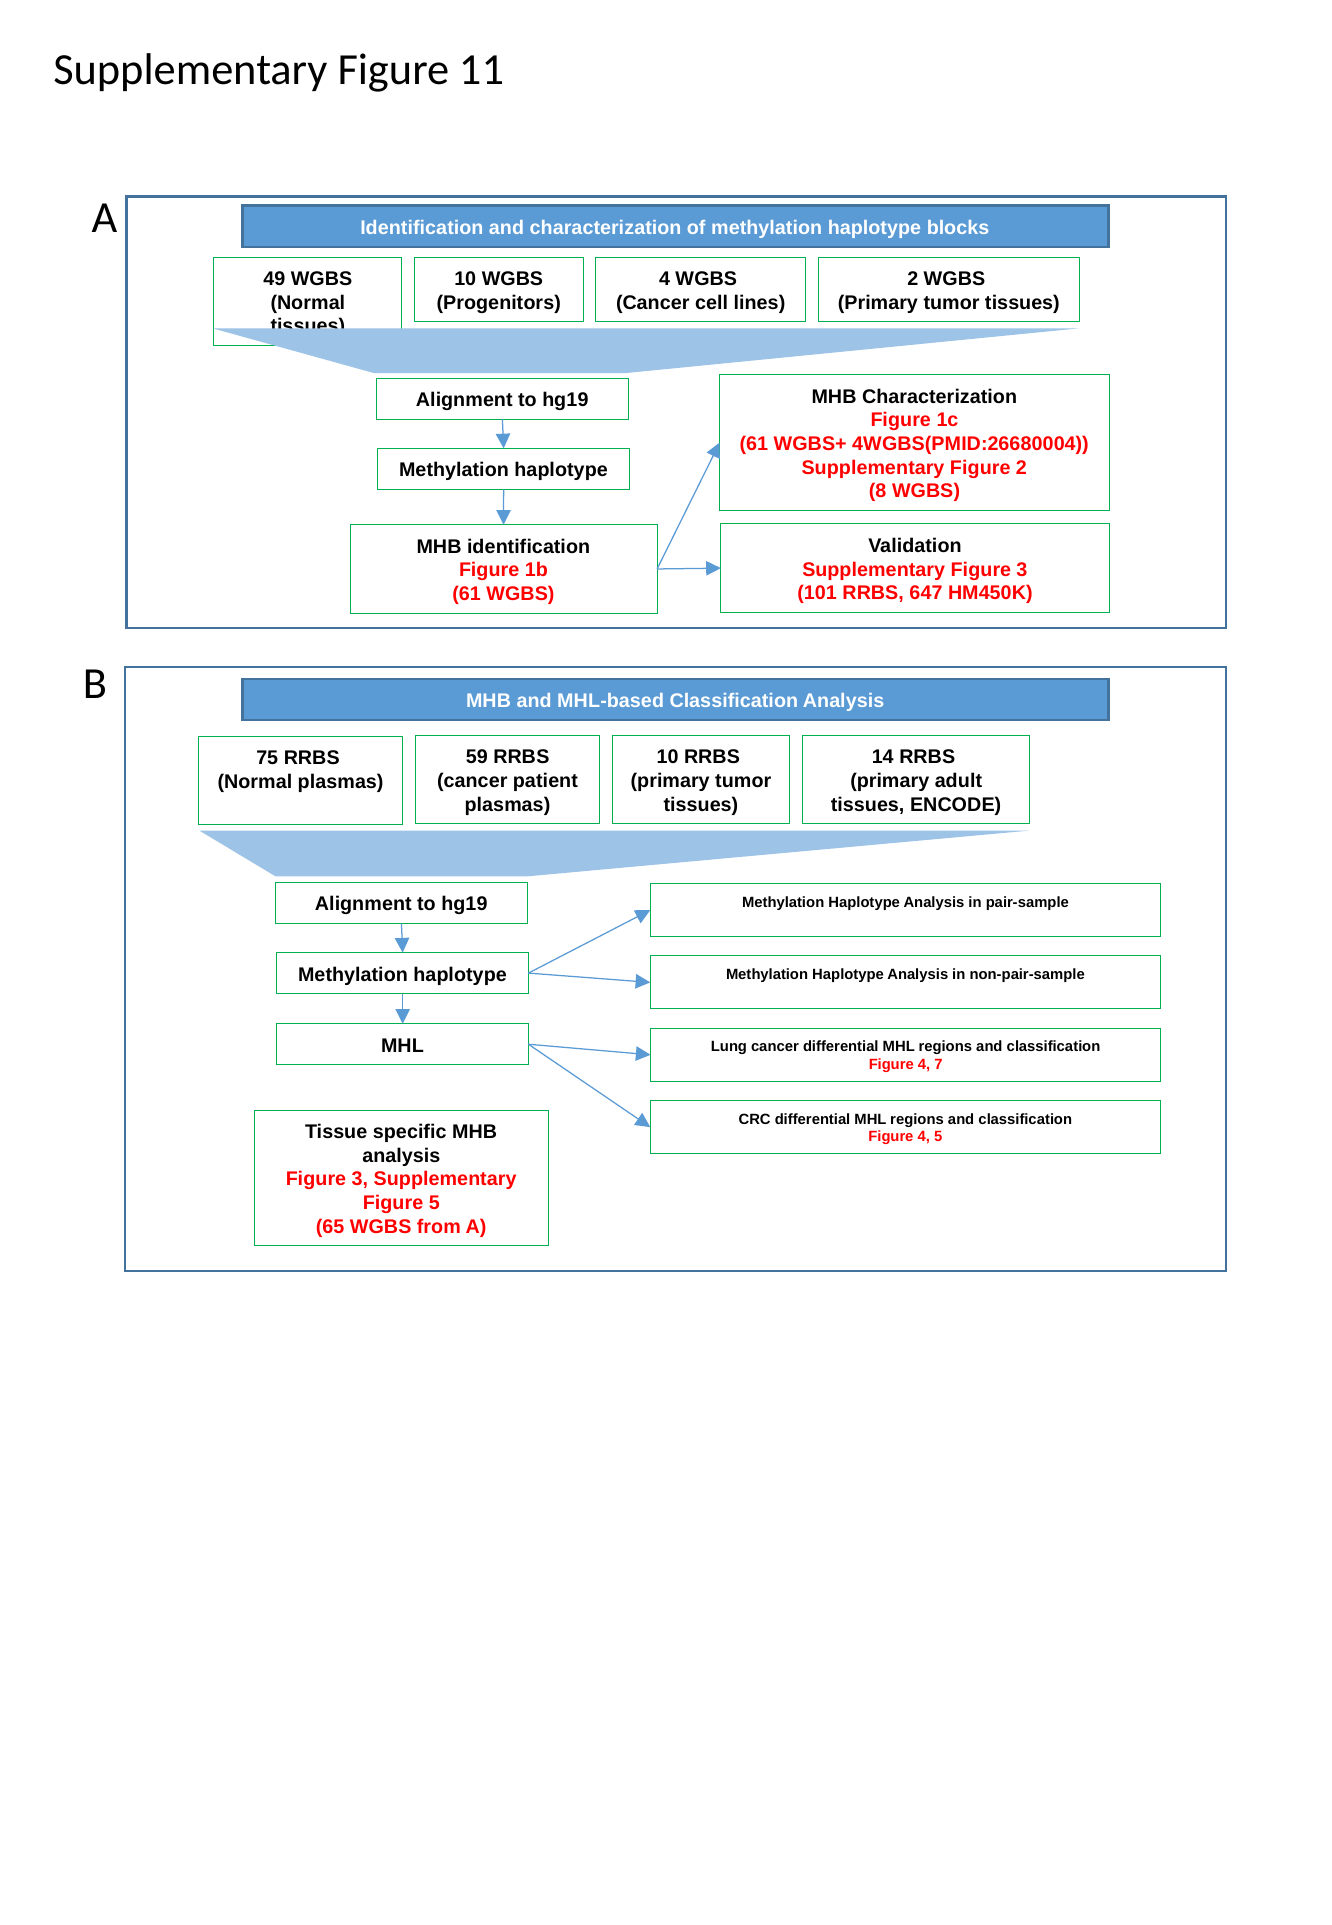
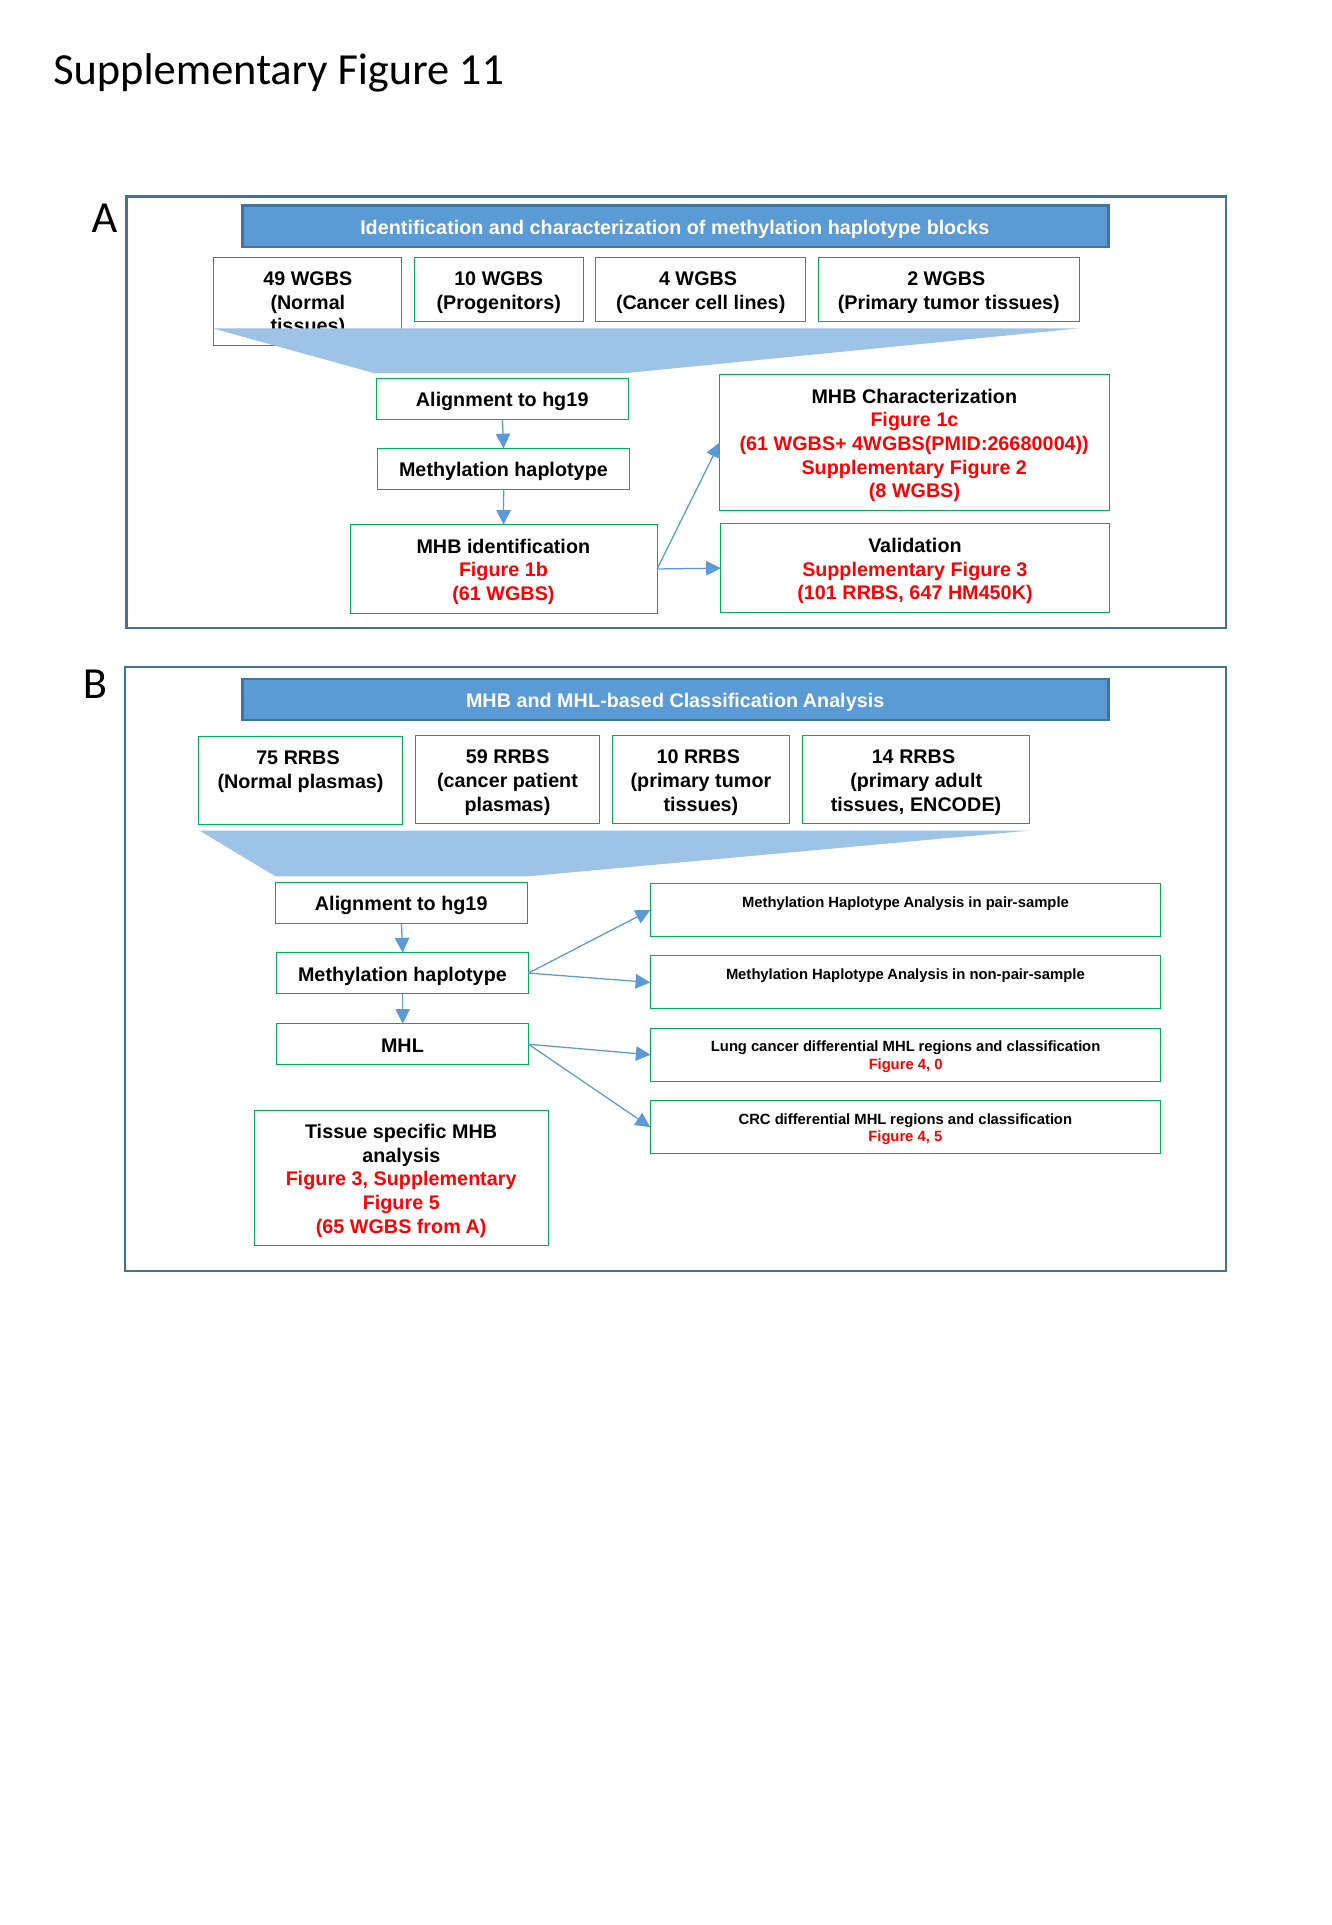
7: 7 -> 0 (939, 1064)
